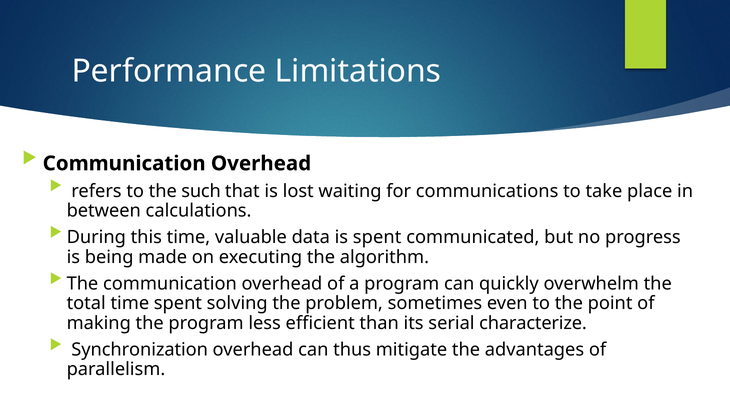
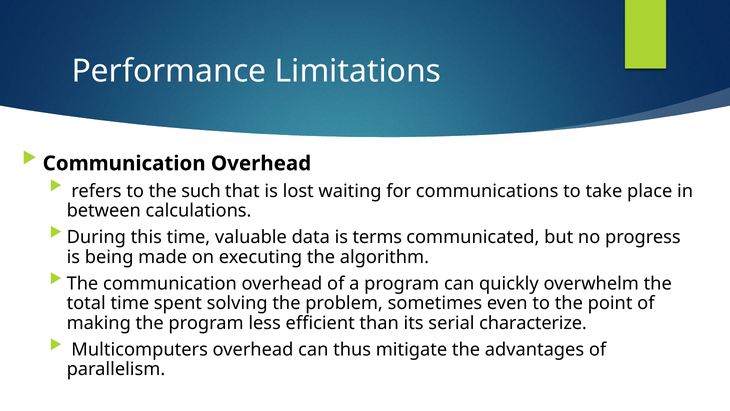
is spent: spent -> terms (377, 237)
Synchronization: Synchronization -> Multicomputers (140, 349)
